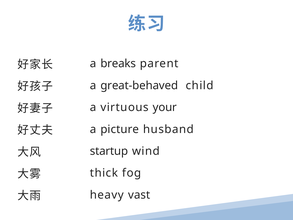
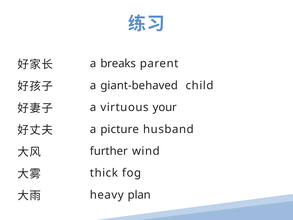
great-behaved: great-behaved -> giant-behaved (139, 85)
startup: startup -> further (109, 151)
vast: vast -> plan (139, 195)
